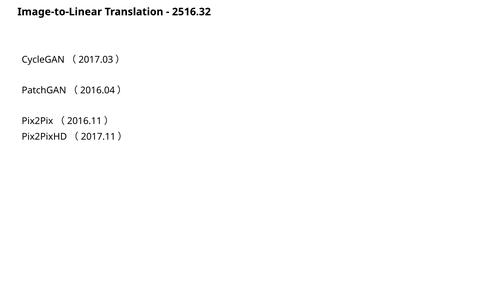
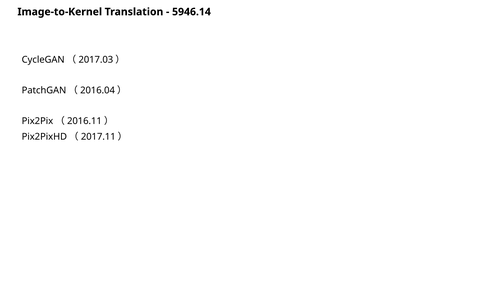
Image-to-Linear: Image-to-Linear -> Image-to-Kernel (60, 12)
2516.32: 2516.32 -> 5946.14 (191, 12)
